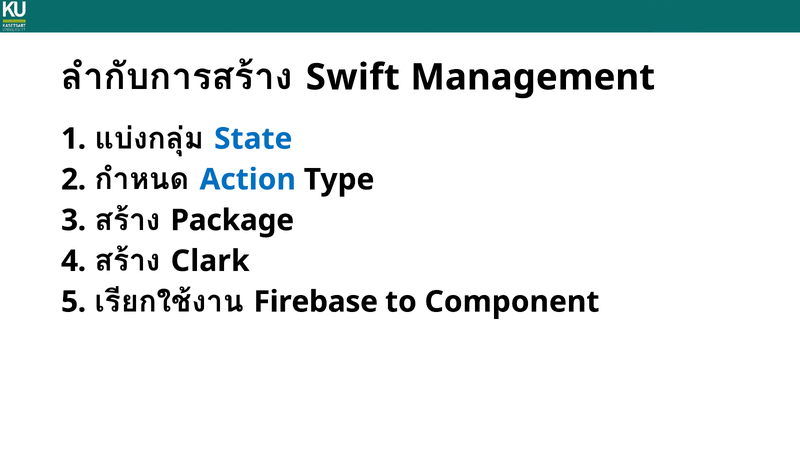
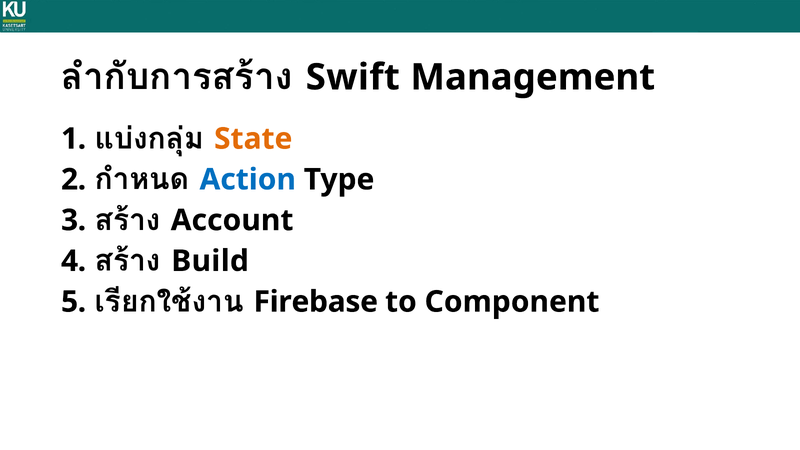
State colour: blue -> orange (253, 139)
Package: Package -> Account (232, 220)
Clark: Clark -> Build (210, 261)
